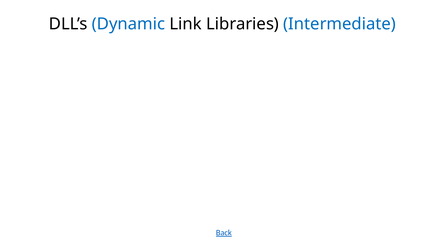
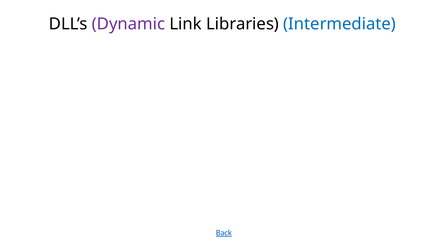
Dynamic colour: blue -> purple (129, 24)
